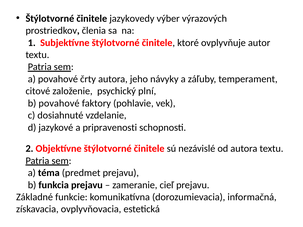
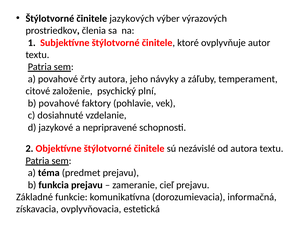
jazykovedy: jazykovedy -> jazykových (132, 18)
pripravenosti: pripravenosti -> nepripravené (110, 128)
